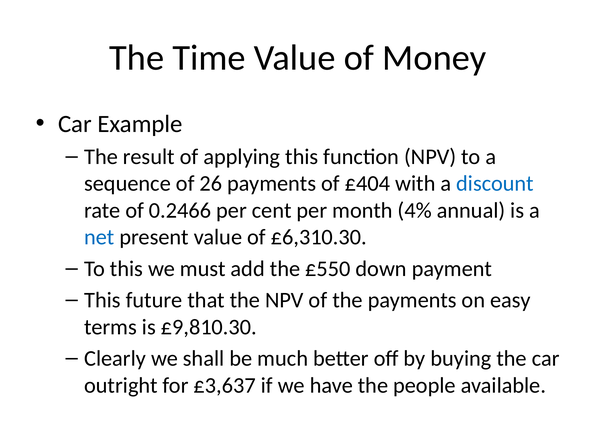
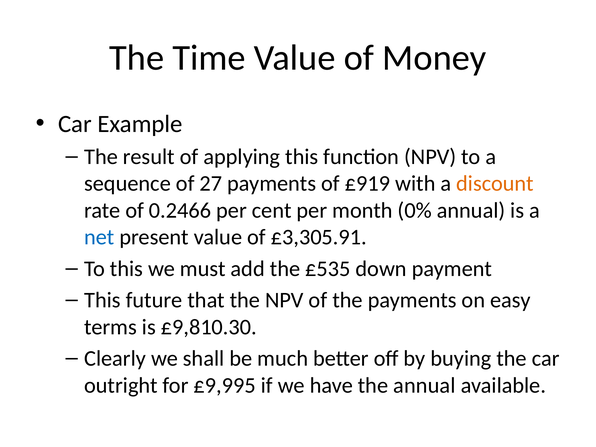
26: 26 -> 27 (211, 184)
£404: £404 -> £919 (367, 184)
discount colour: blue -> orange (495, 184)
4%: 4% -> 0% (415, 210)
£6,310.30: £6,310.30 -> £3,305.91 (319, 237)
£550: £550 -> £535 (328, 269)
£3,637: £3,637 -> £9,995 (225, 385)
the people: people -> annual (424, 385)
